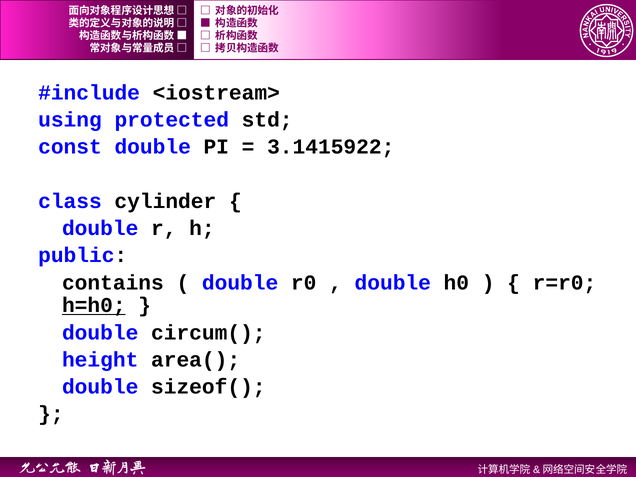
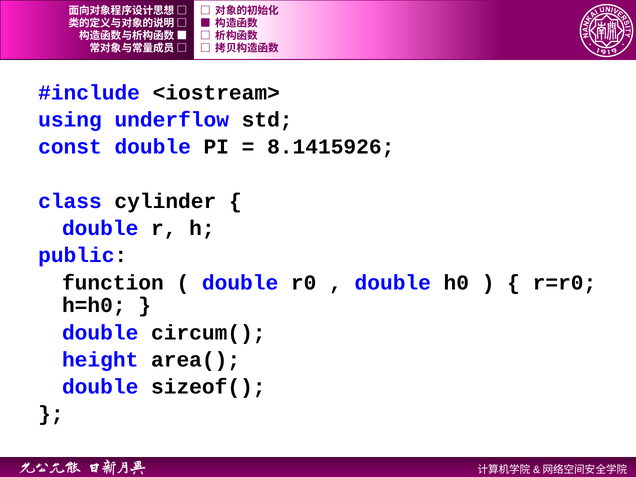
protected: protected -> underflow (172, 120)
3.1415922: 3.1415922 -> 8.1415926 (331, 147)
contains: contains -> function (113, 283)
h=h0 underline: present -> none (94, 305)
